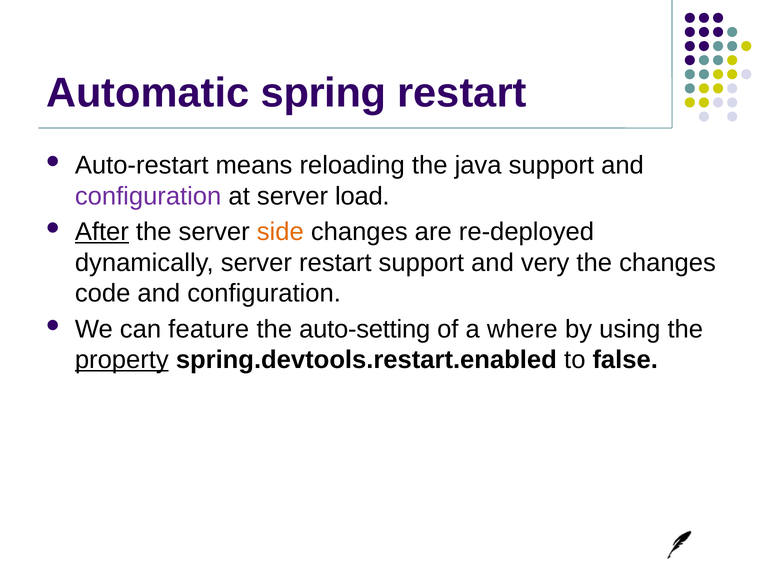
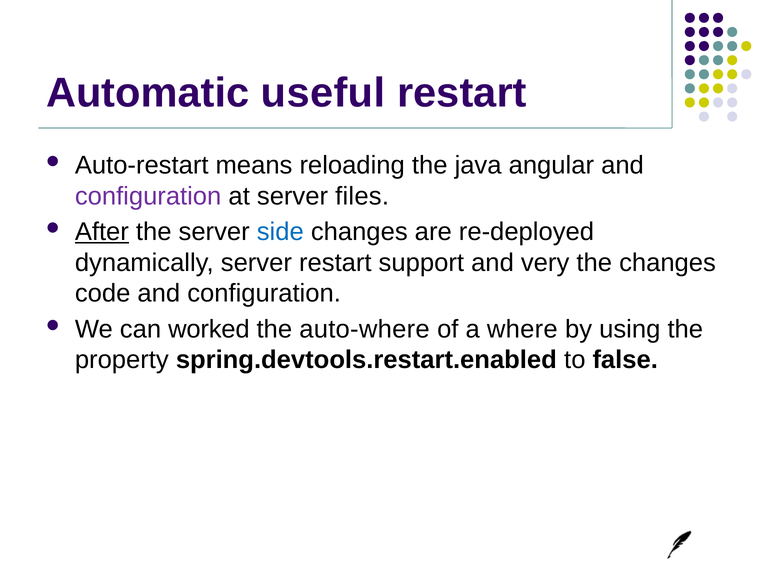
spring: spring -> useful (323, 93)
java support: support -> angular (551, 165)
load: load -> files (362, 196)
side colour: orange -> blue (280, 232)
feature: feature -> worked (209, 329)
auto-setting: auto-setting -> auto-where (364, 329)
property underline: present -> none (122, 360)
